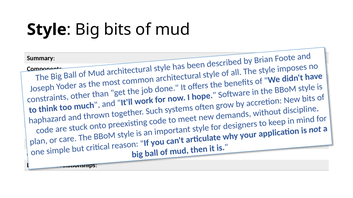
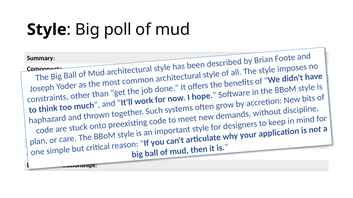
Big bits: bits -> poll (118, 30)
